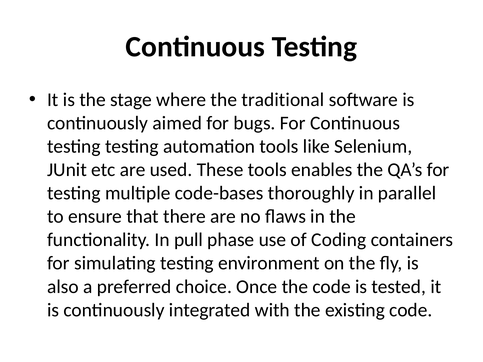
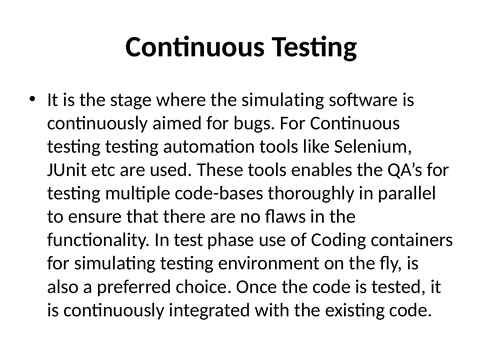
the traditional: traditional -> simulating (283, 100)
pull: pull -> test (189, 240)
